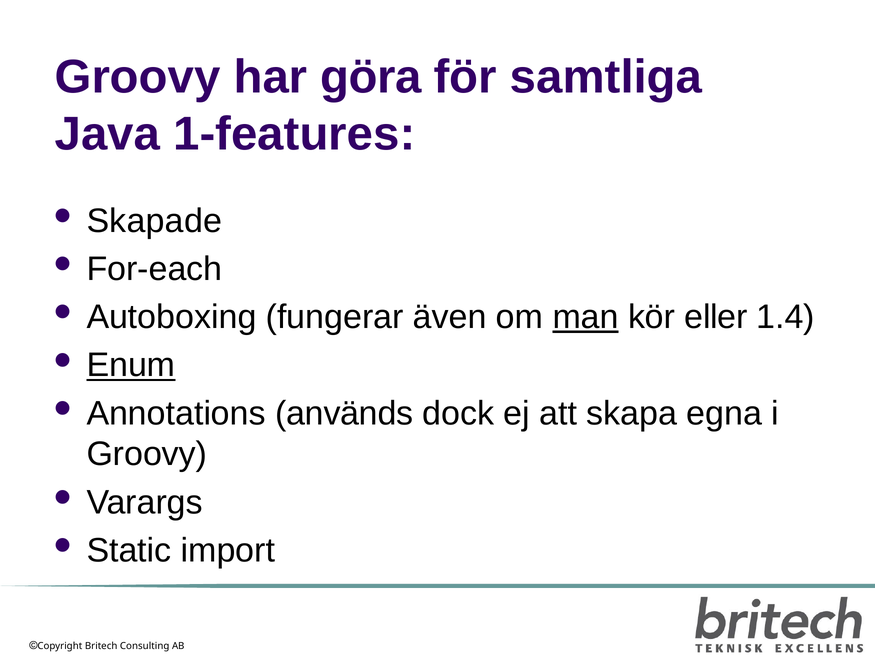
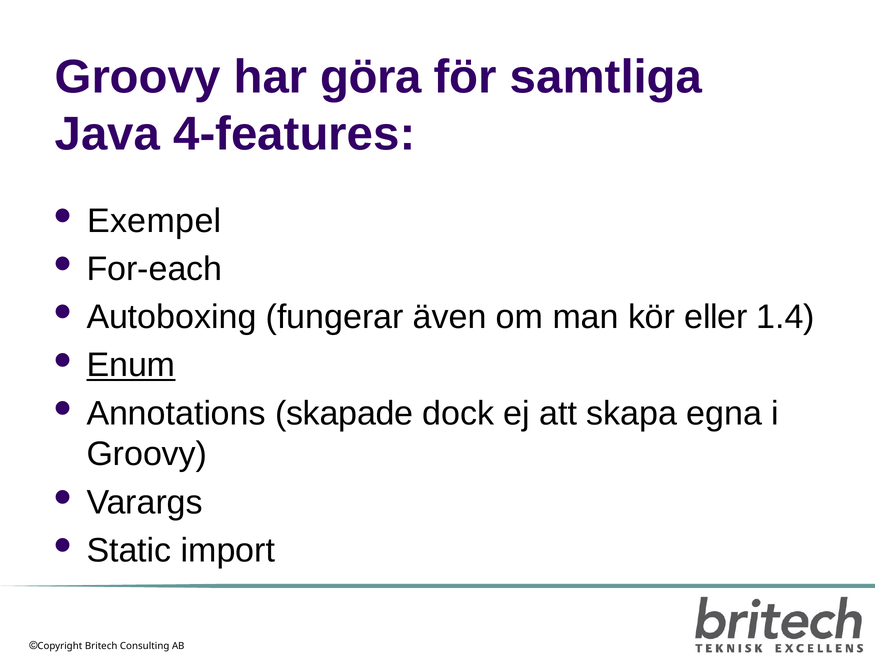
1-features: 1-features -> 4-features (294, 134)
Skapade: Skapade -> Exempel (154, 221)
man underline: present -> none (586, 317)
används: används -> skapade (344, 414)
